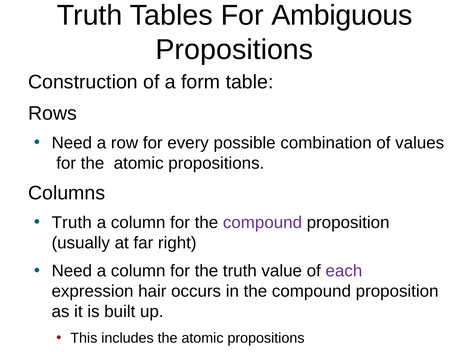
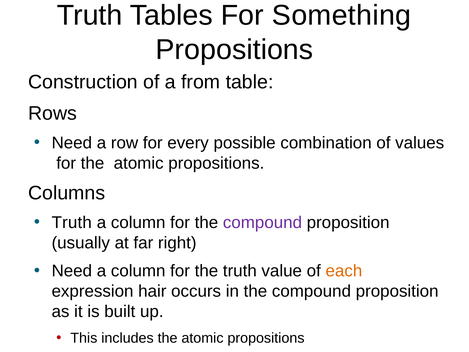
Ambiguous: Ambiguous -> Something (342, 15)
form: form -> from (201, 82)
each colour: purple -> orange (344, 271)
